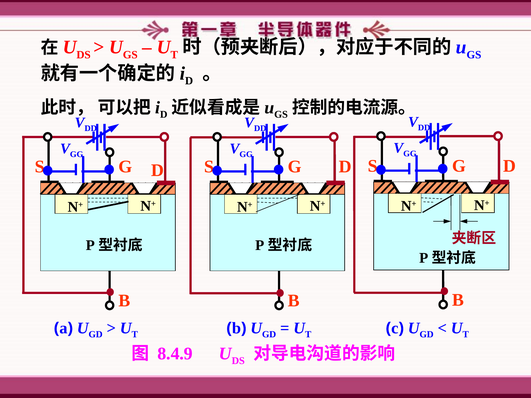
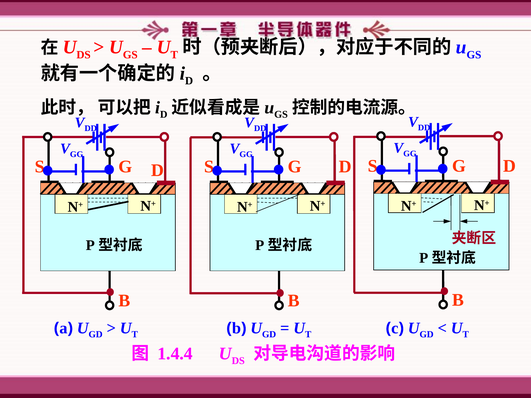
8.4.9: 8.4.9 -> 1.4.4 (175, 354)
